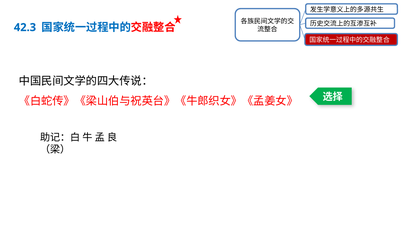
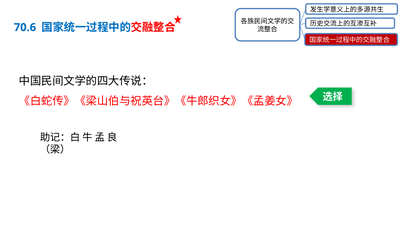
42.3: 42.3 -> 70.6 (25, 27)
